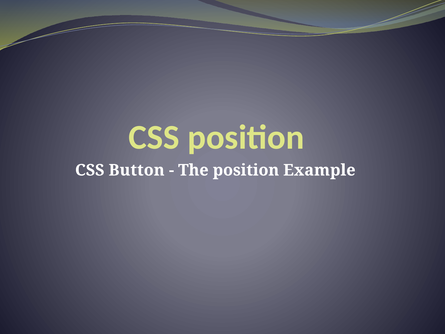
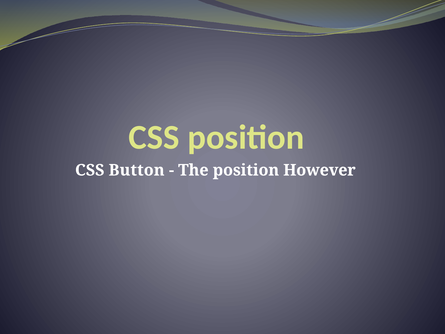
Example: Example -> However (320, 170)
